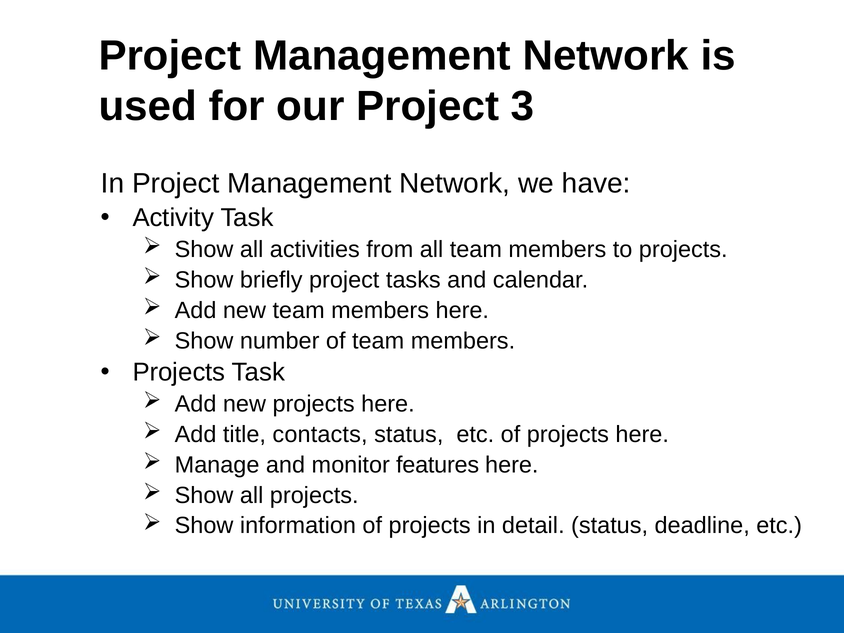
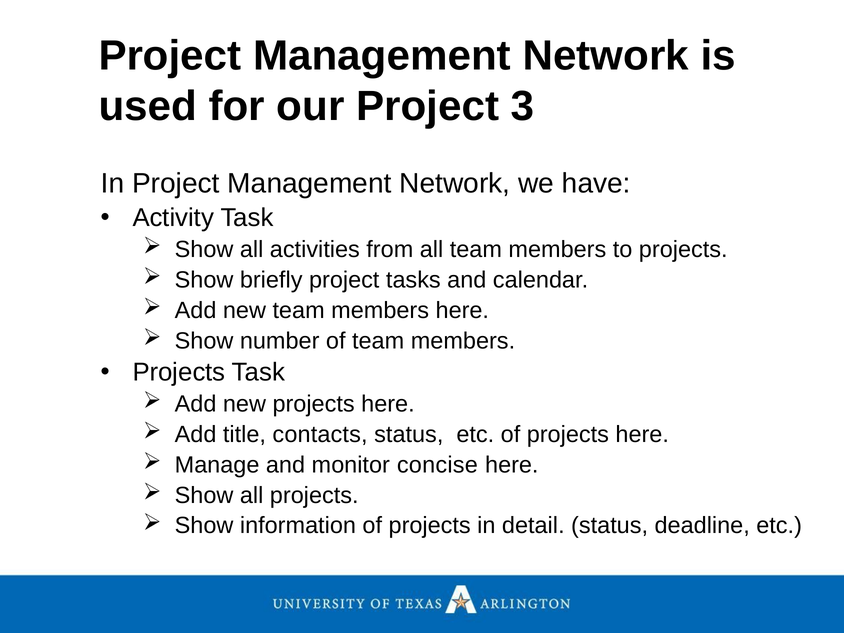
features: features -> concise (437, 465)
